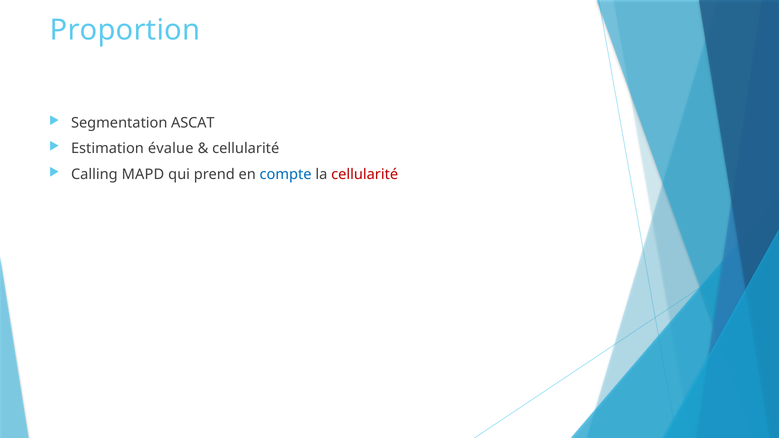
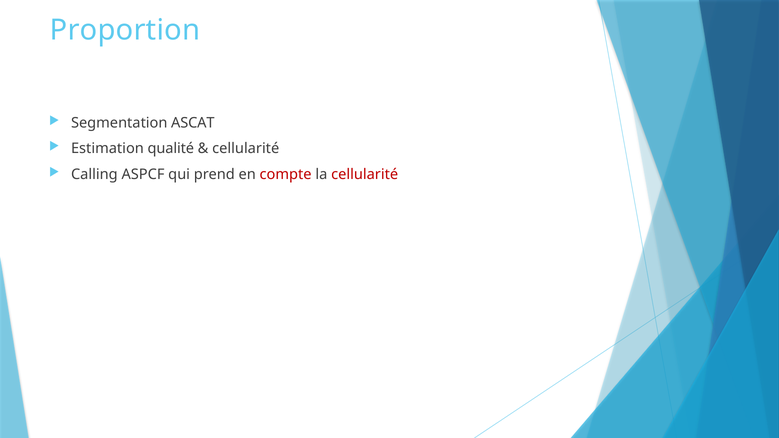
évalue: évalue -> qualité (171, 149)
MAPD: MAPD -> ASPCF (143, 174)
compte colour: blue -> red (286, 174)
